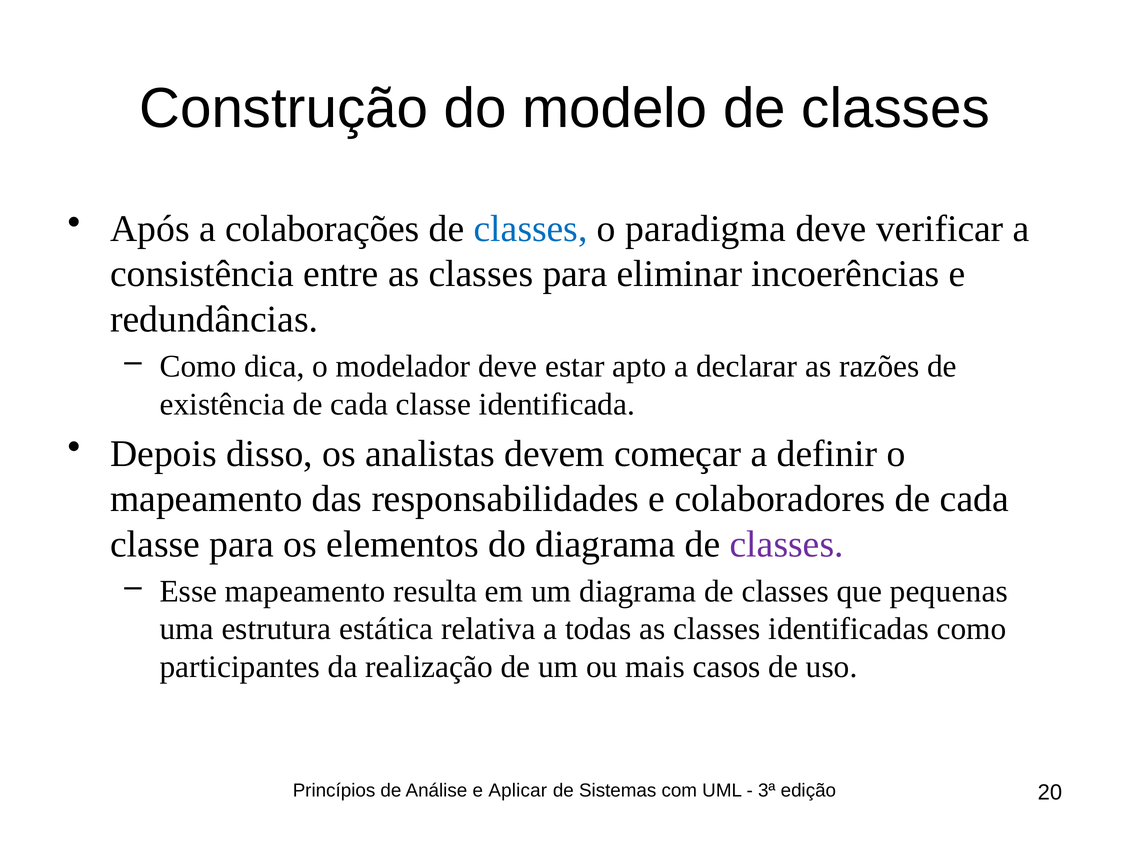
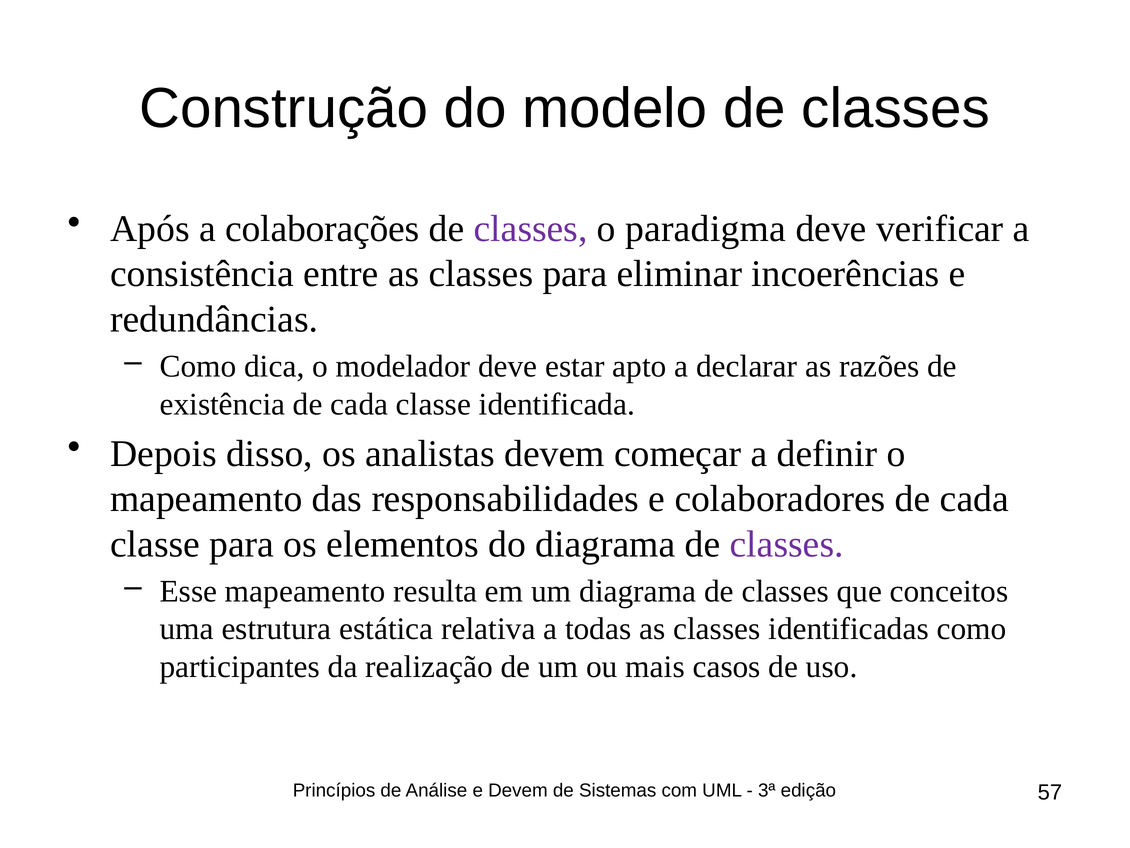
classes colour: blue -> purple (531, 229)
pequenas: pequenas -> conceitos (949, 591)
e Aplicar: Aplicar -> Devem (518, 790)
20: 20 -> 57 (1050, 792)
